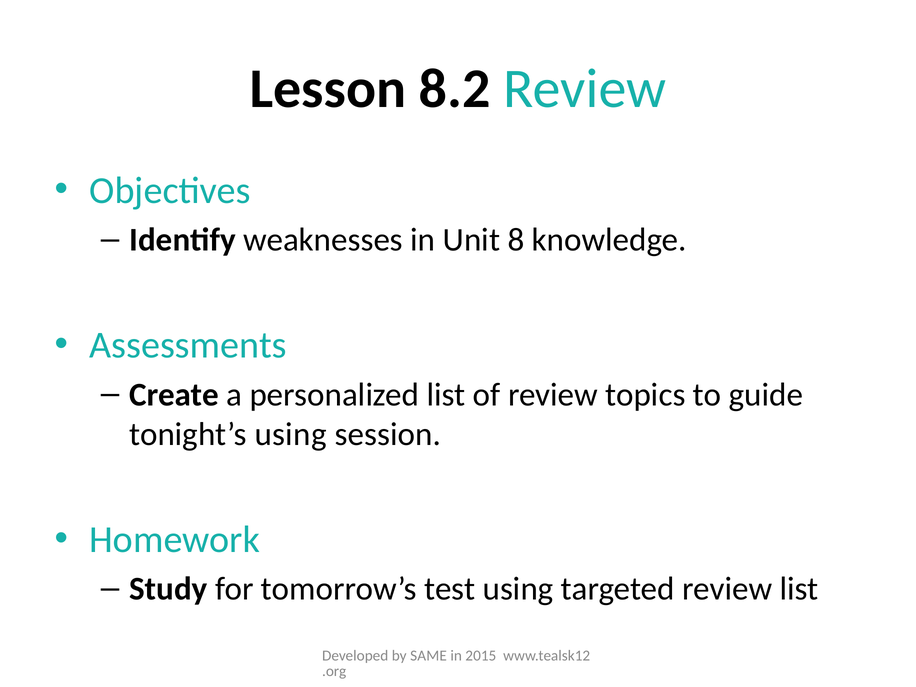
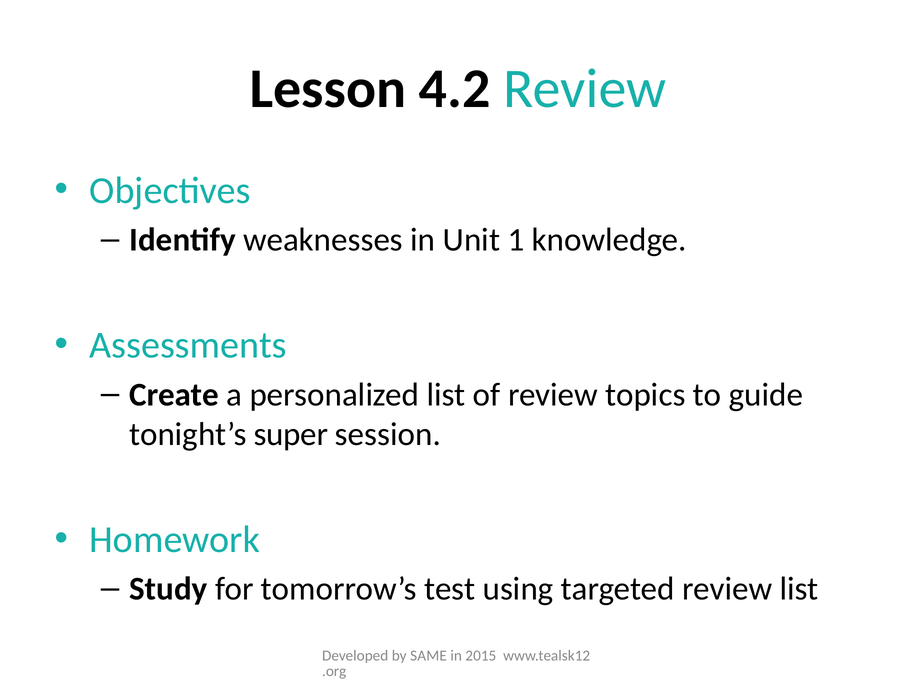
8.2: 8.2 -> 4.2 (455, 89)
8: 8 -> 1 (516, 240)
tonight’s using: using -> super (291, 434)
